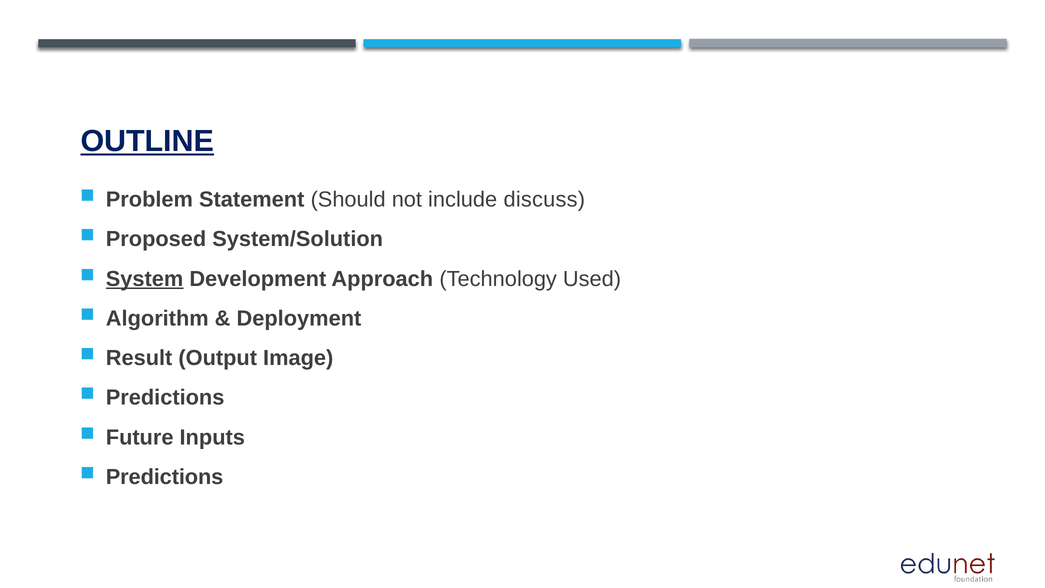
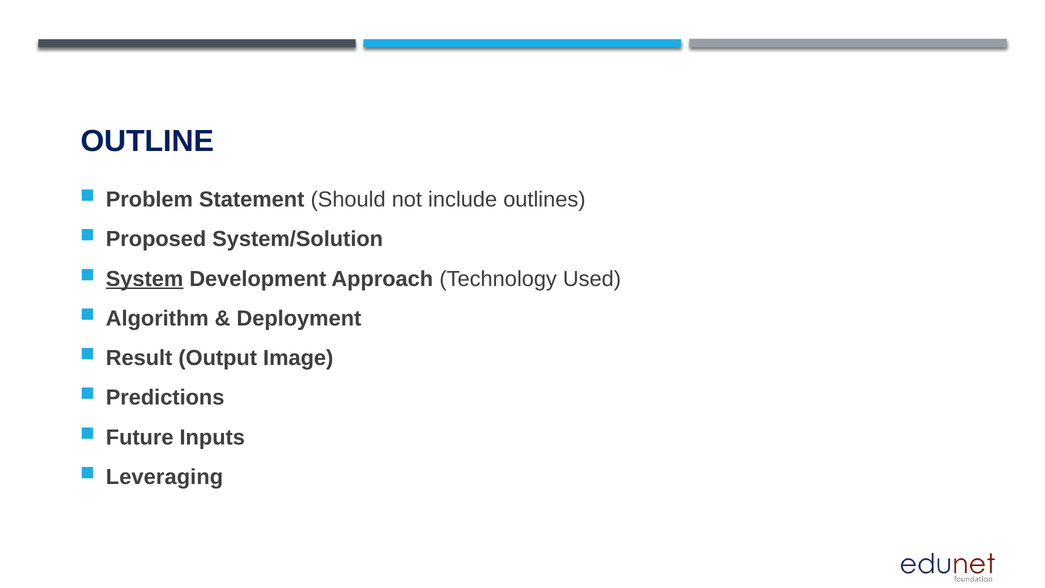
OUTLINE underline: present -> none (147, 141)
discuss: discuss -> outlines (544, 199)
Predictions: Predictions -> Leveraging (164, 477)
